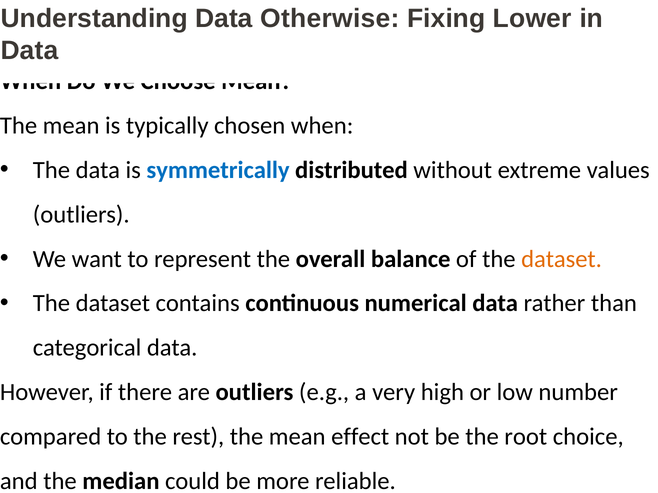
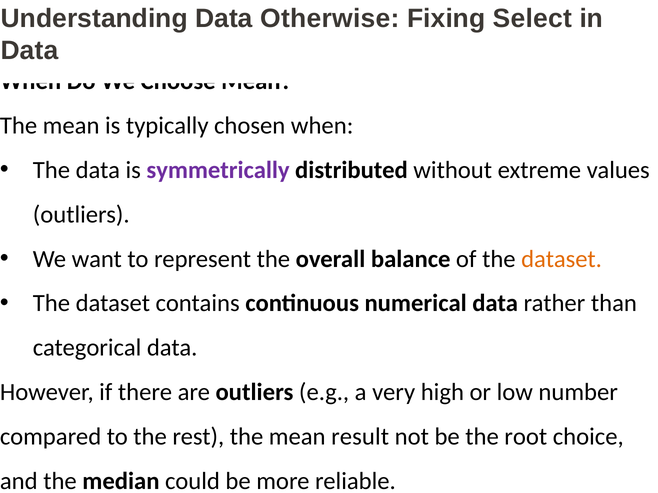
Lower: Lower -> Select (532, 19)
symmetrically colour: blue -> purple (218, 170)
effect: effect -> result (360, 437)
